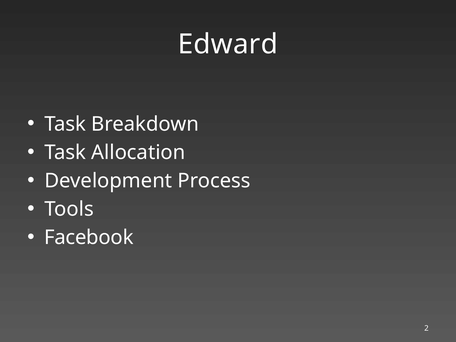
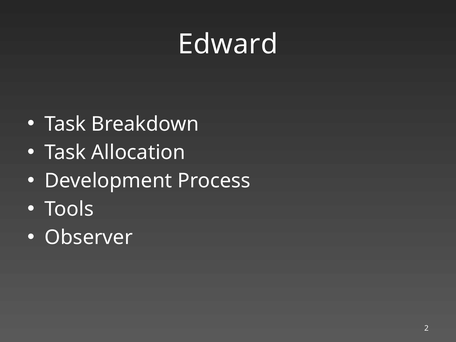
Facebook: Facebook -> Observer (89, 238)
